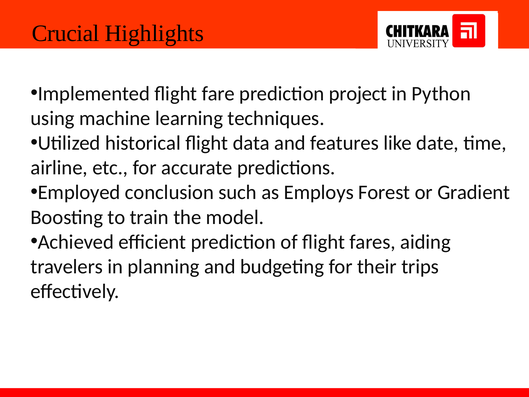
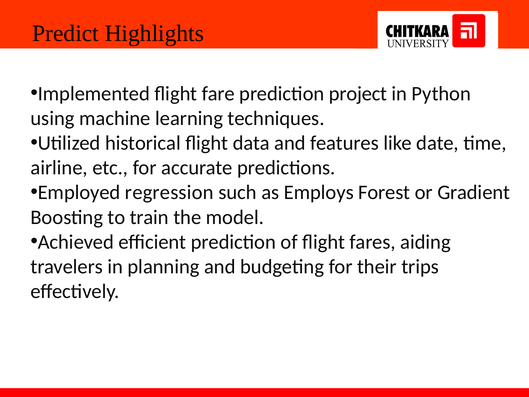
Crucial: Crucial -> Predict (66, 33)
conclusion: conclusion -> regression (169, 192)
